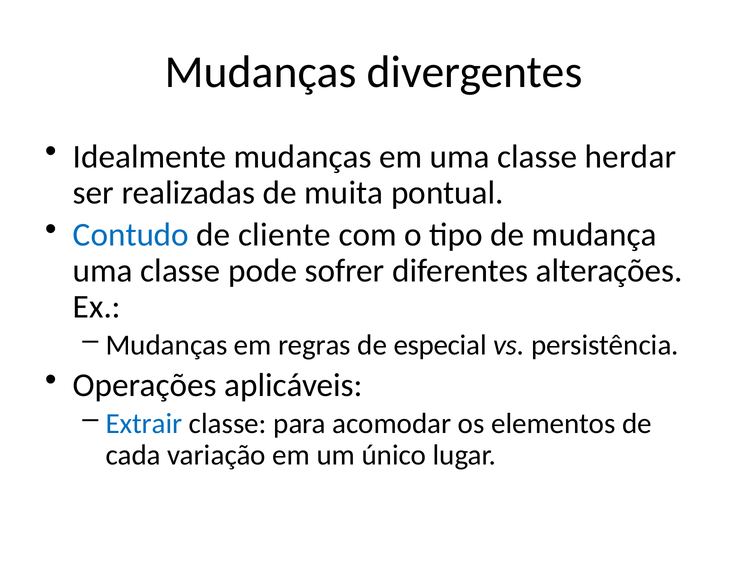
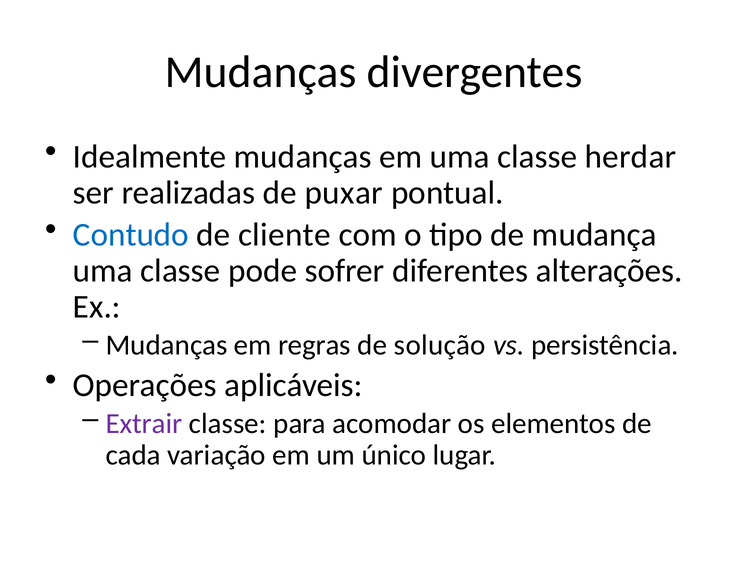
muita: muita -> puxar (344, 193)
especial: especial -> solução (440, 345)
Extrair colour: blue -> purple (144, 424)
